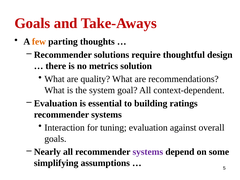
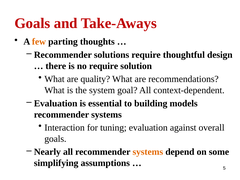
no metrics: metrics -> require (104, 66)
ratings: ratings -> models (184, 103)
systems colour: purple -> orange (148, 152)
